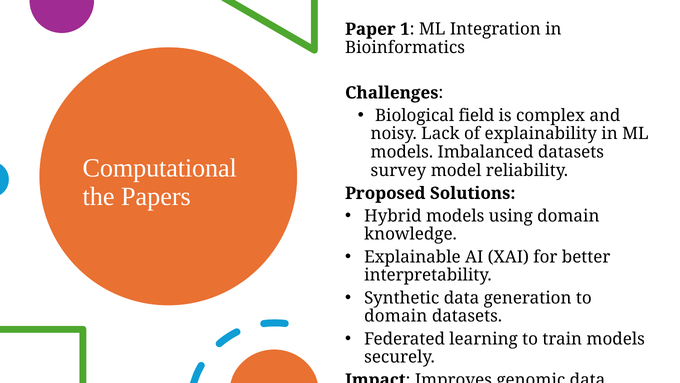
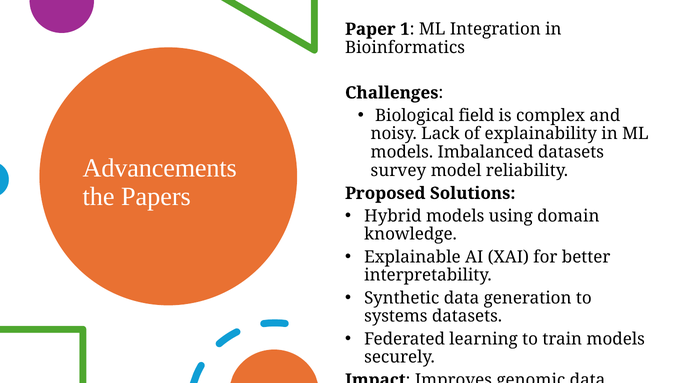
Computational: Computational -> Advancements (160, 168)
domain: domain -> systems (396, 316)
